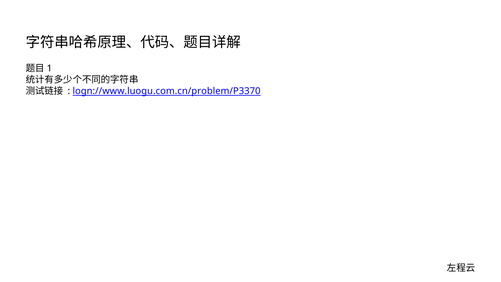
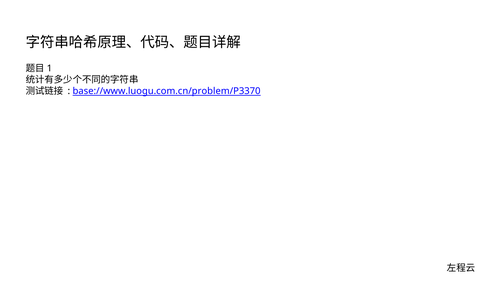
logn://www.luogu.com.cn/problem/P3370: logn://www.luogu.com.cn/problem/P3370 -> base://www.luogu.com.cn/problem/P3370 (167, 91)
